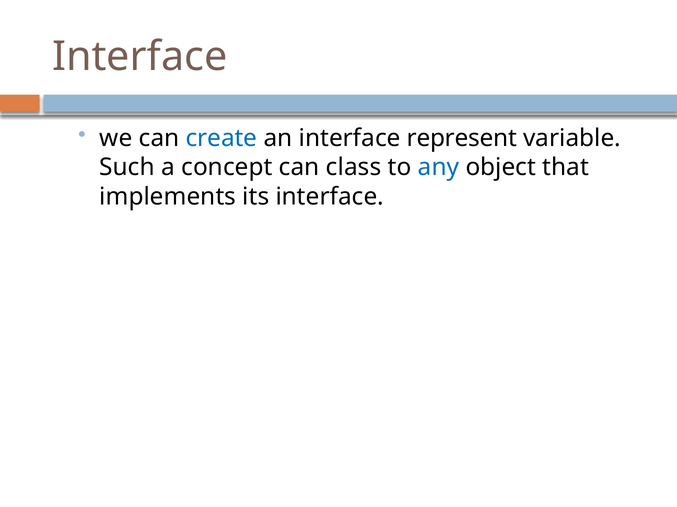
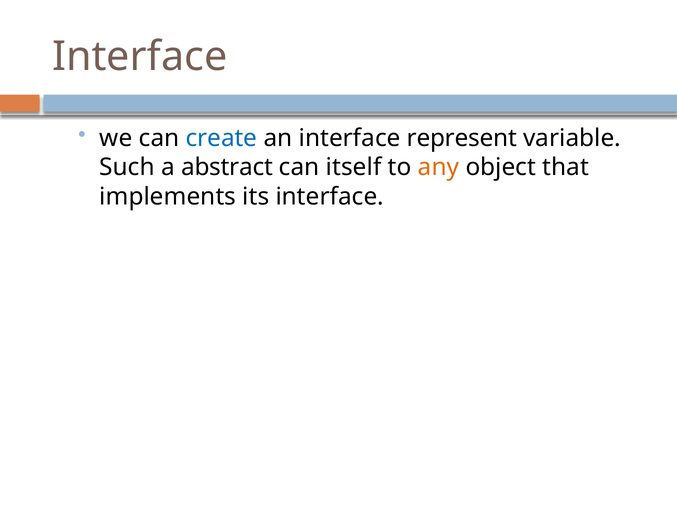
concept: concept -> abstract (227, 168)
class: class -> itself (354, 168)
any colour: blue -> orange (439, 168)
